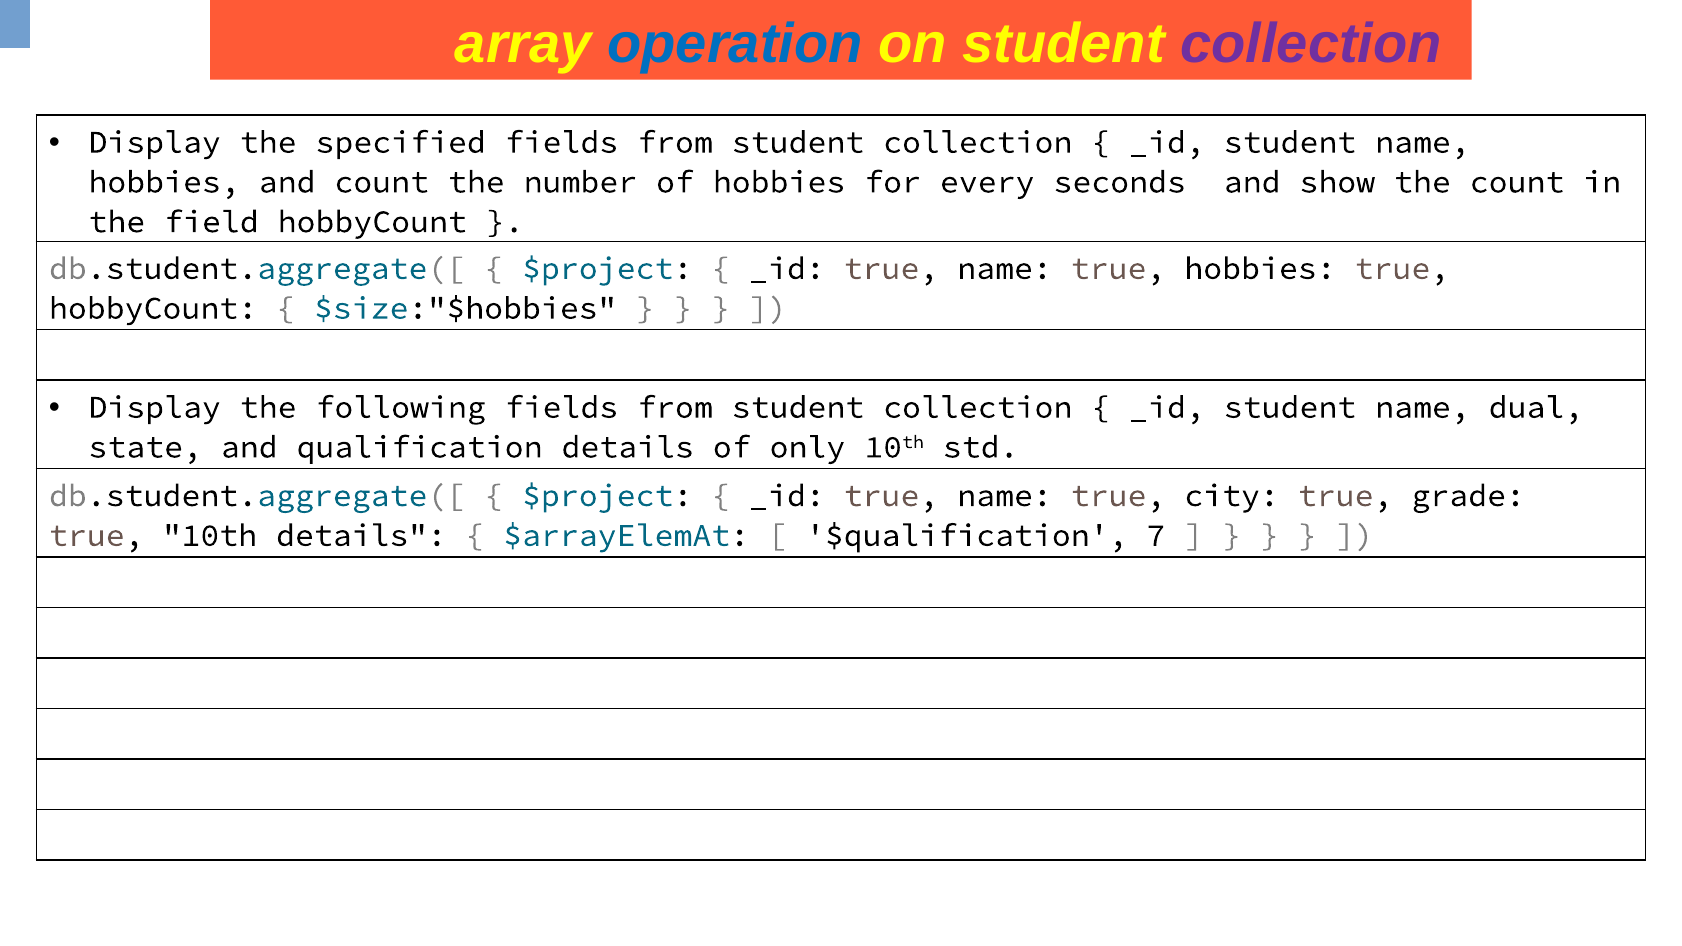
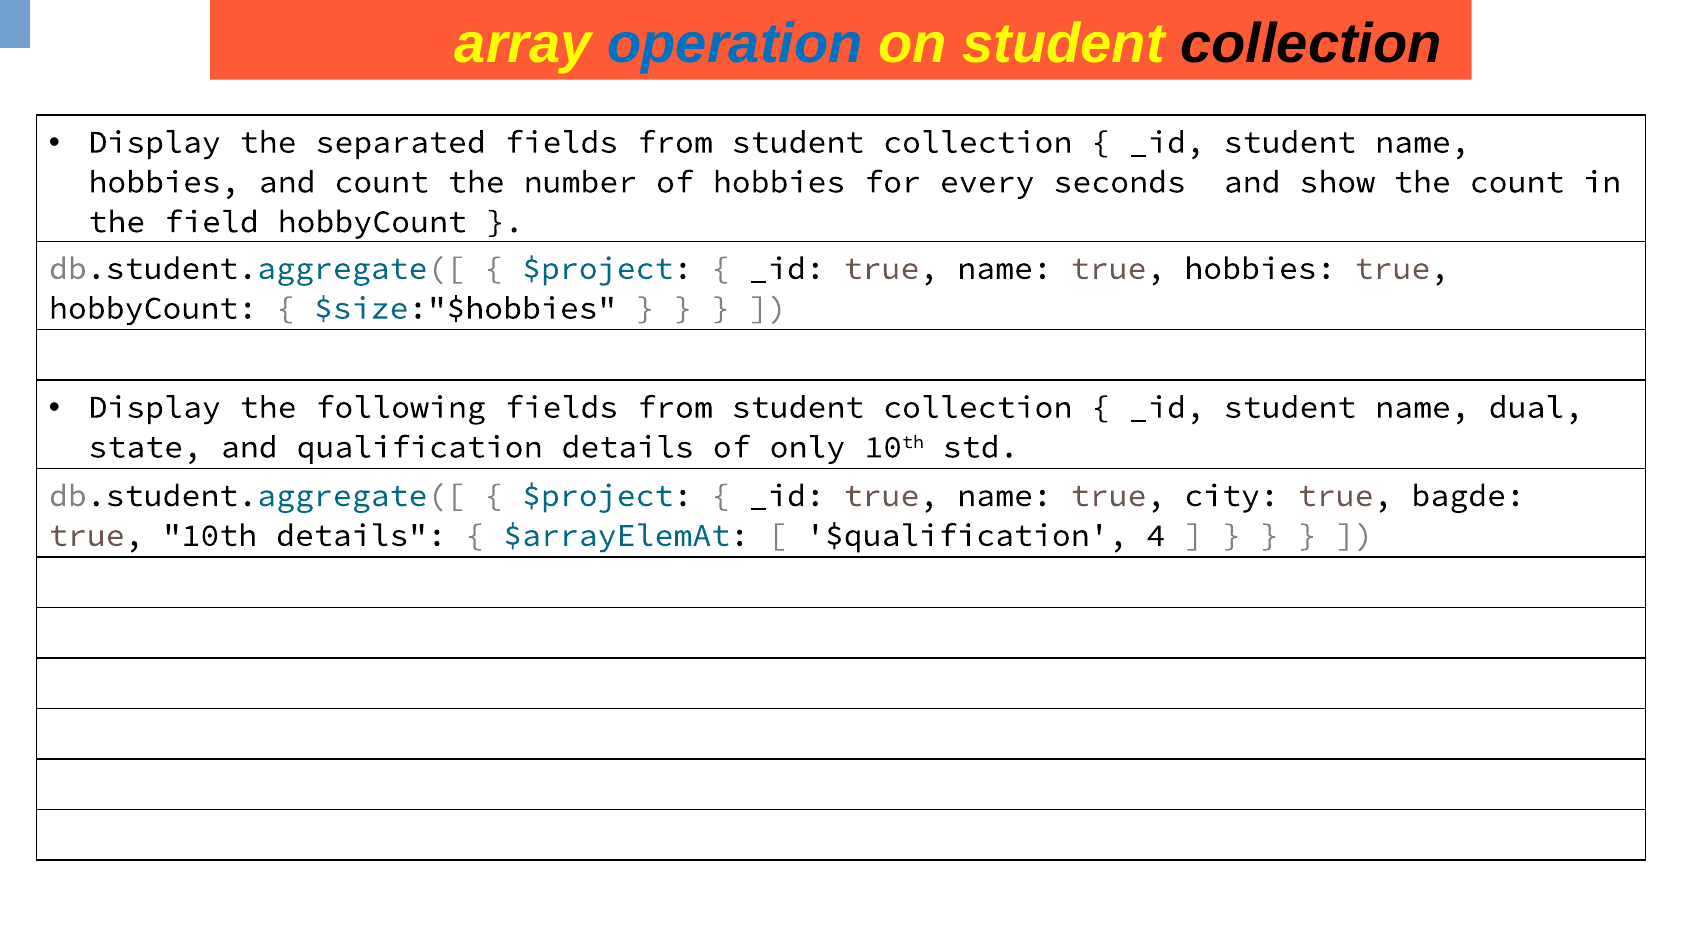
collection colour: purple -> black (1311, 44)
specified: specified -> separated (401, 142)
grade: grade -> bagde (1468, 496)
7: 7 -> 4 (1156, 535)
